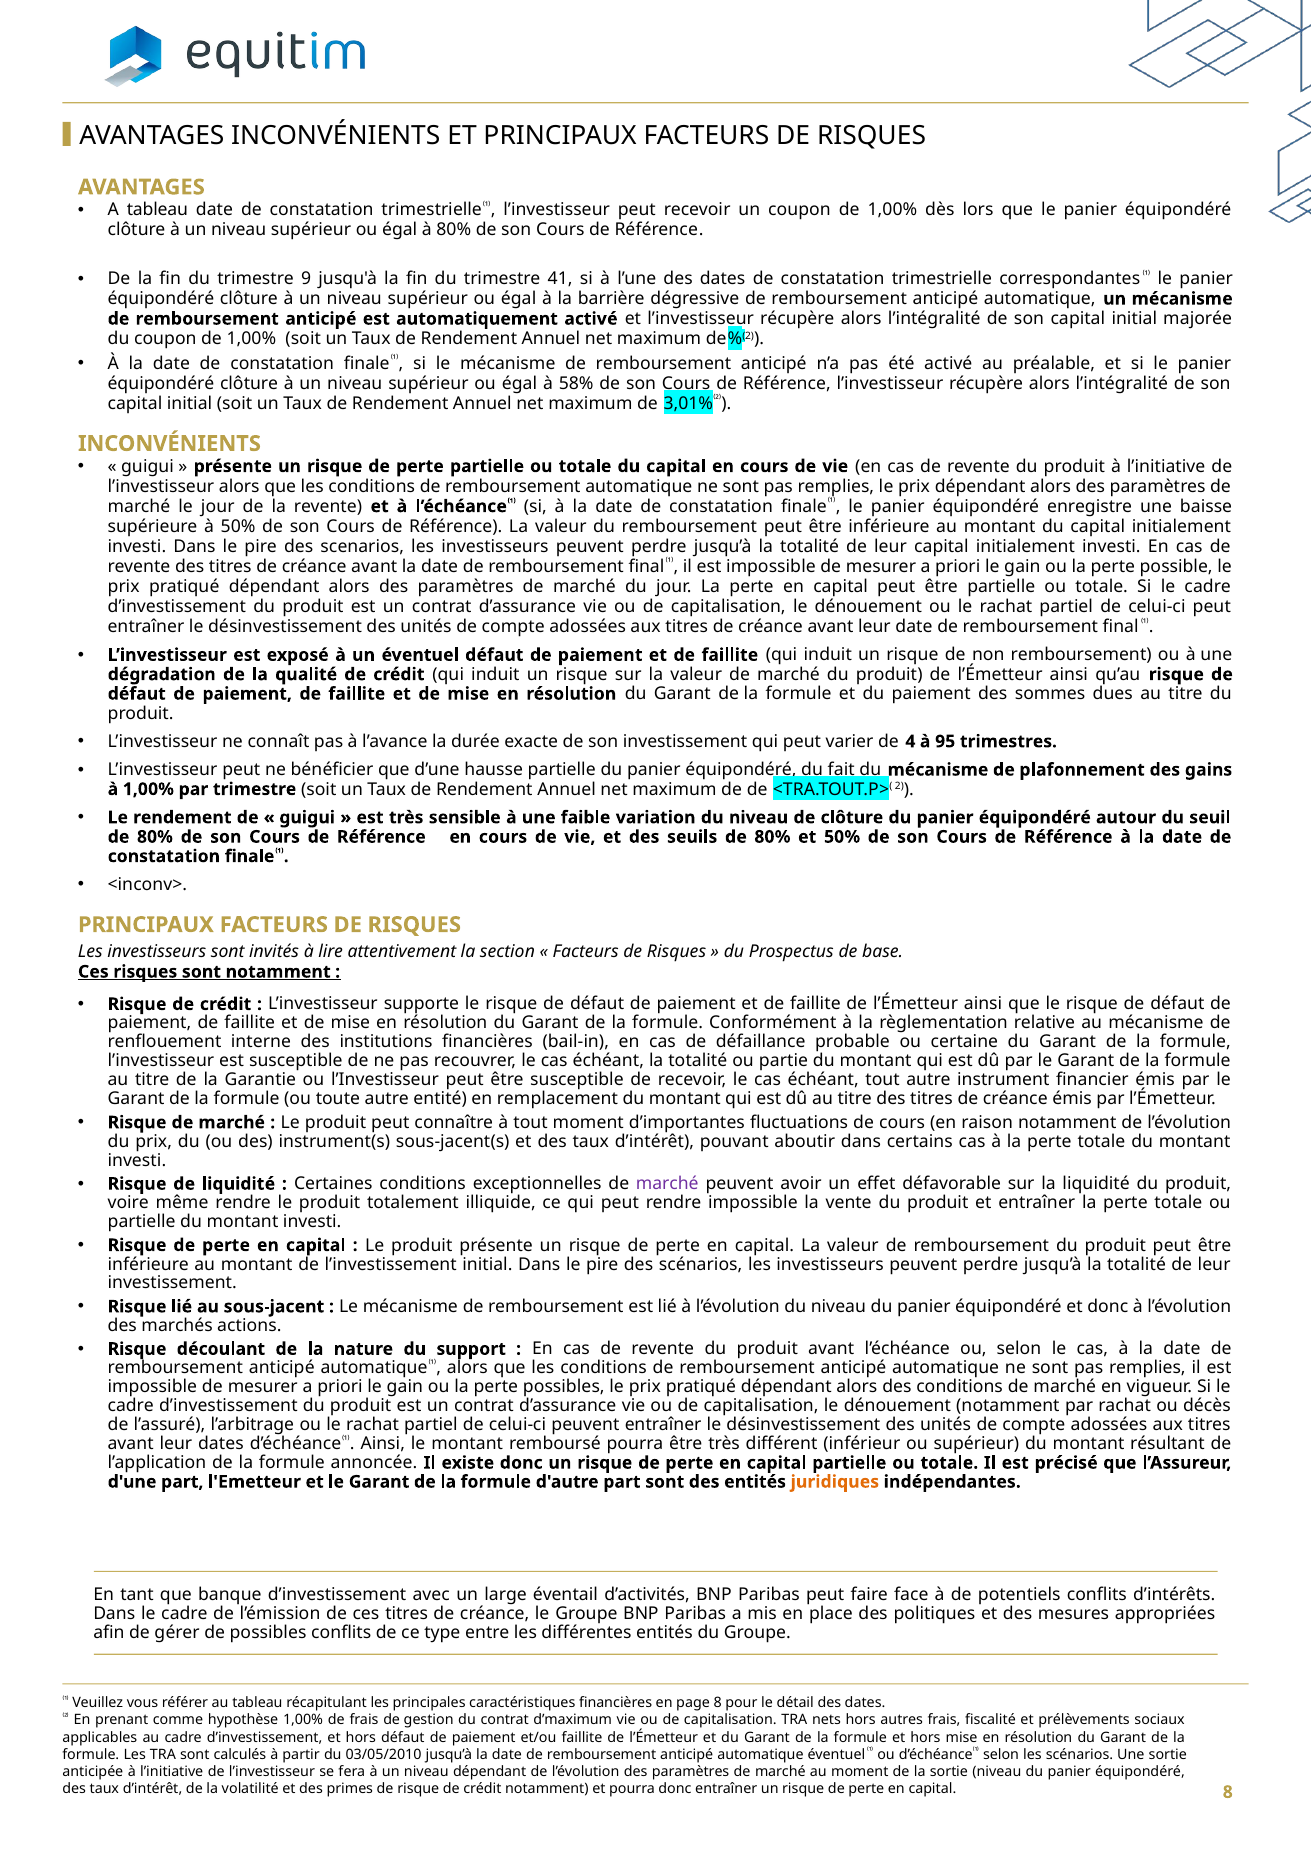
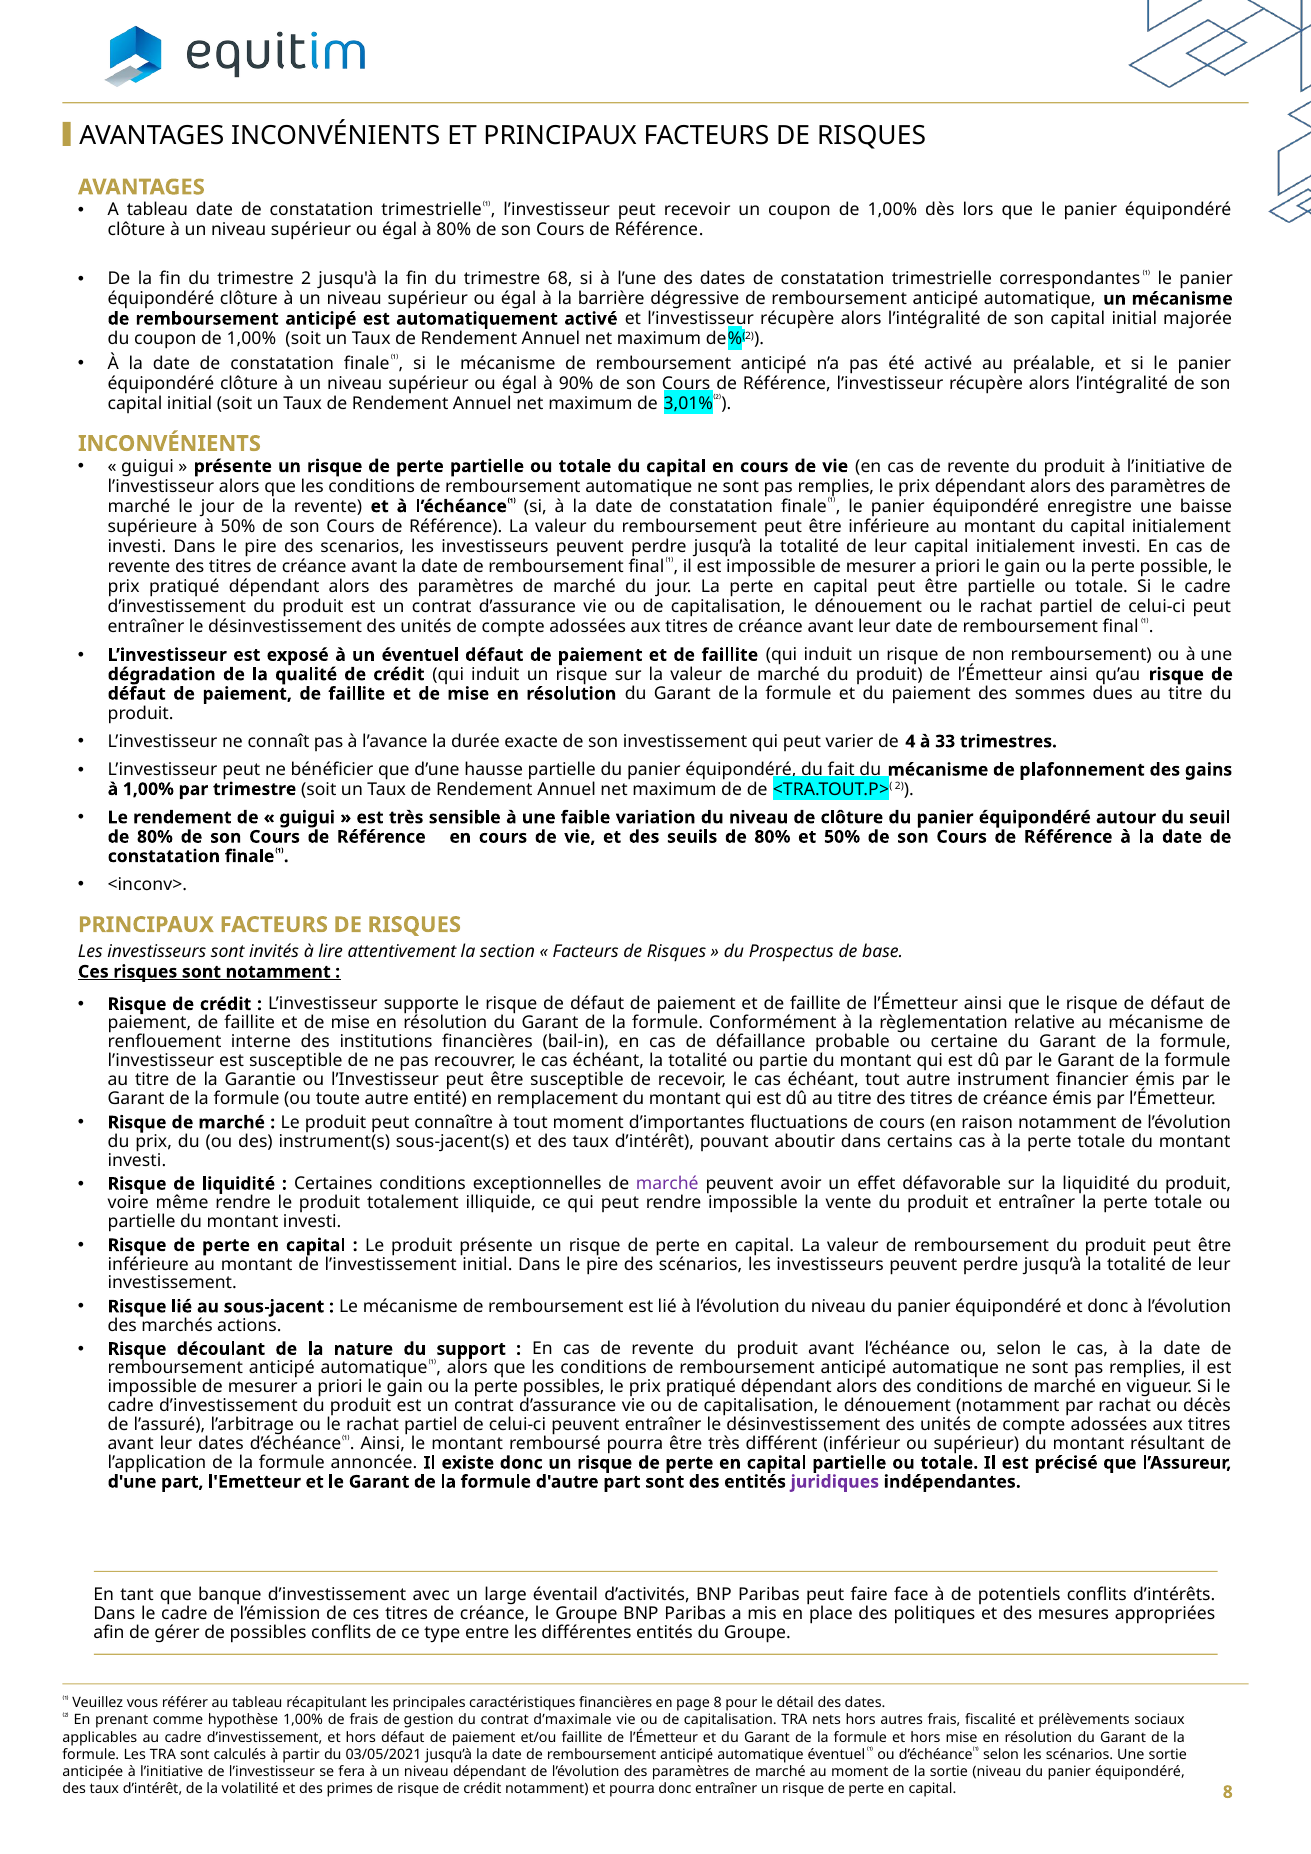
trimestre 9: 9 -> 2 (306, 279)
41: 41 -> 68 (560, 279)
58%: 58% -> 90% (576, 383)
95: 95 -> 33 (945, 742)
juridiques colour: orange -> purple (835, 1482)
d’maximum: d’maximum -> d’maximale (573, 1720)
03/05/2010: 03/05/2010 -> 03/05/2021 (384, 1755)
